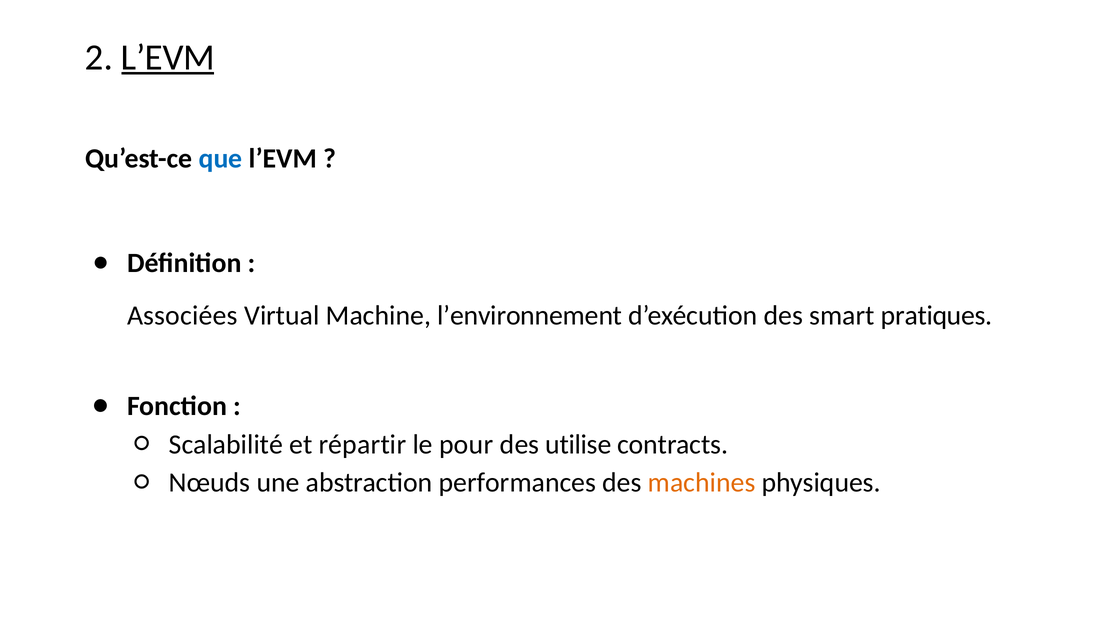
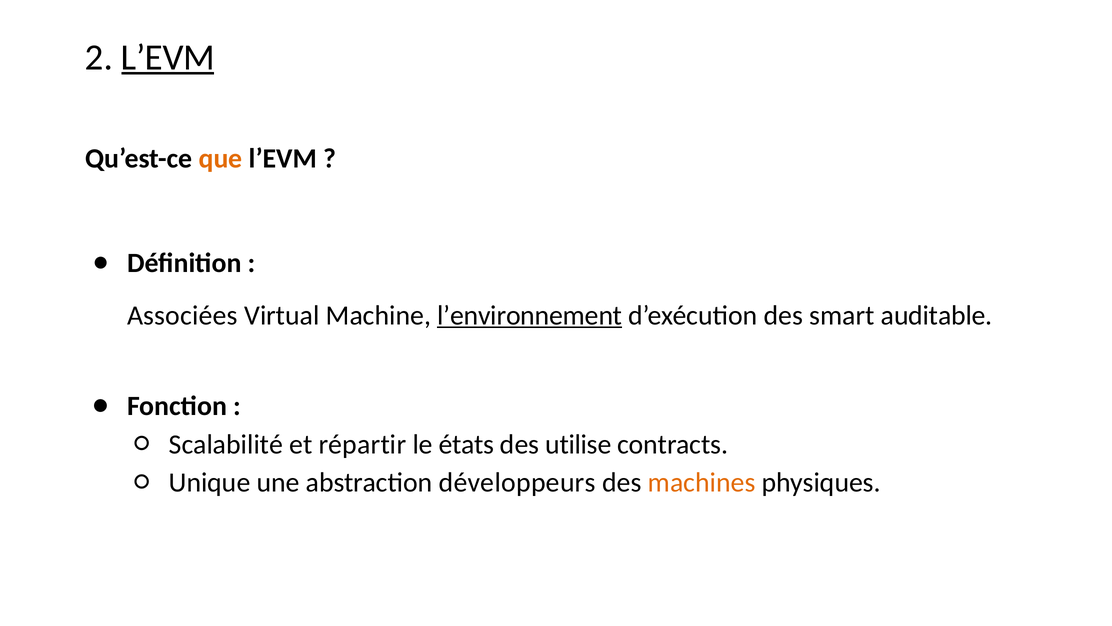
que colour: blue -> orange (221, 158)
l’environnement underline: none -> present (530, 315)
pratiques: pratiques -> auditable (937, 315)
pour: pour -> états (467, 444)
Nœuds: Nœuds -> Unique (210, 482)
performances: performances -> développeurs (517, 482)
